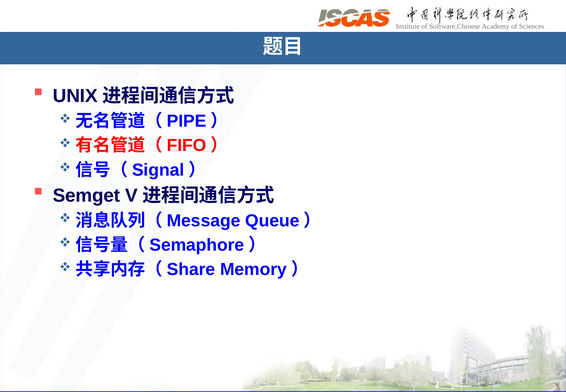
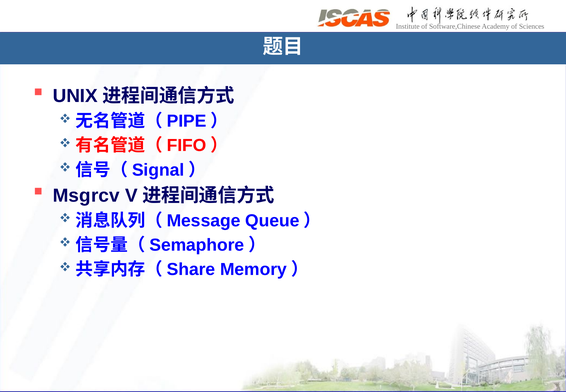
Semget: Semget -> Msgrcv (86, 195)
